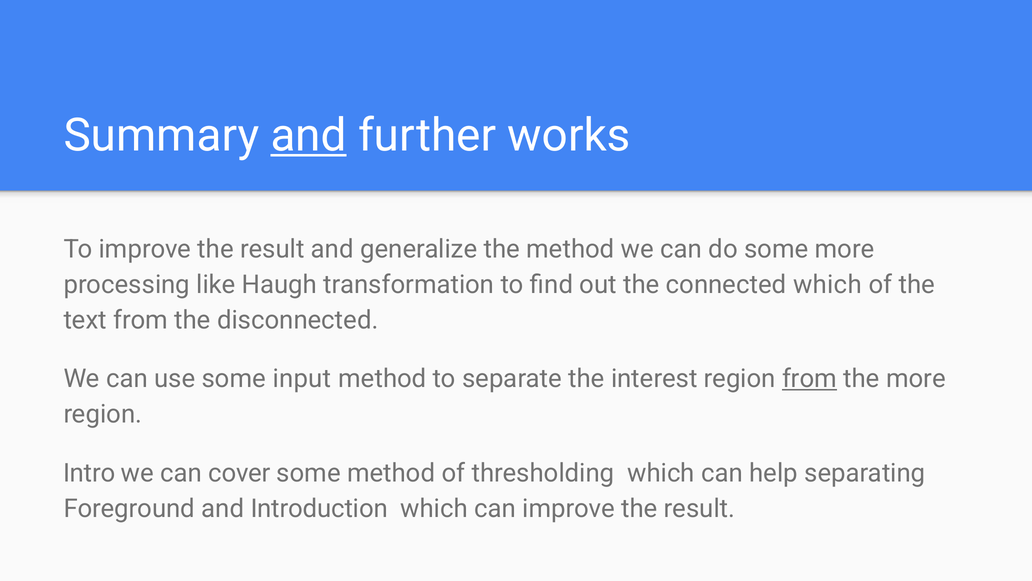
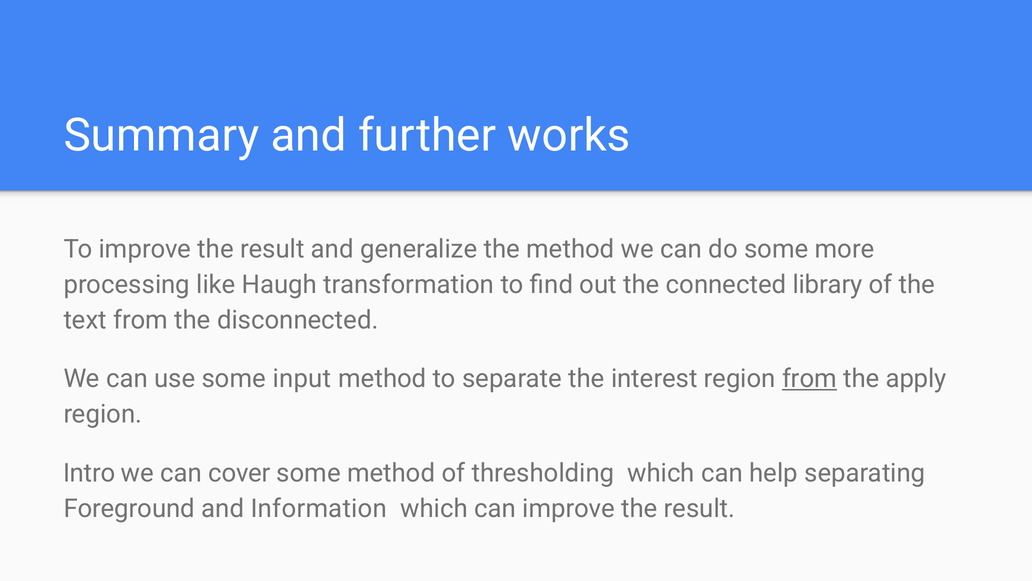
and underline: present -> none (309, 135)
connected which: which -> library (828, 284)
the more: more -> apply (916, 379)
Introduction: Introduction -> Information (319, 508)
